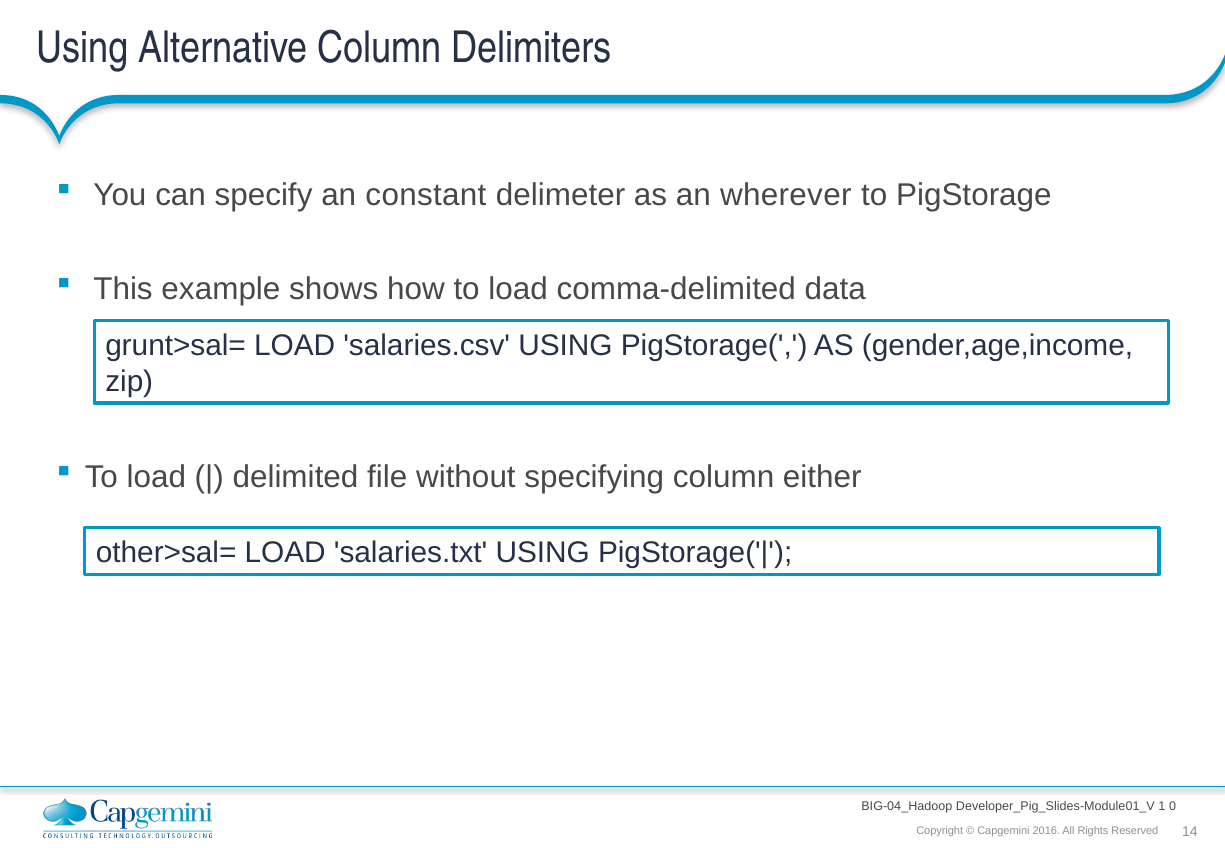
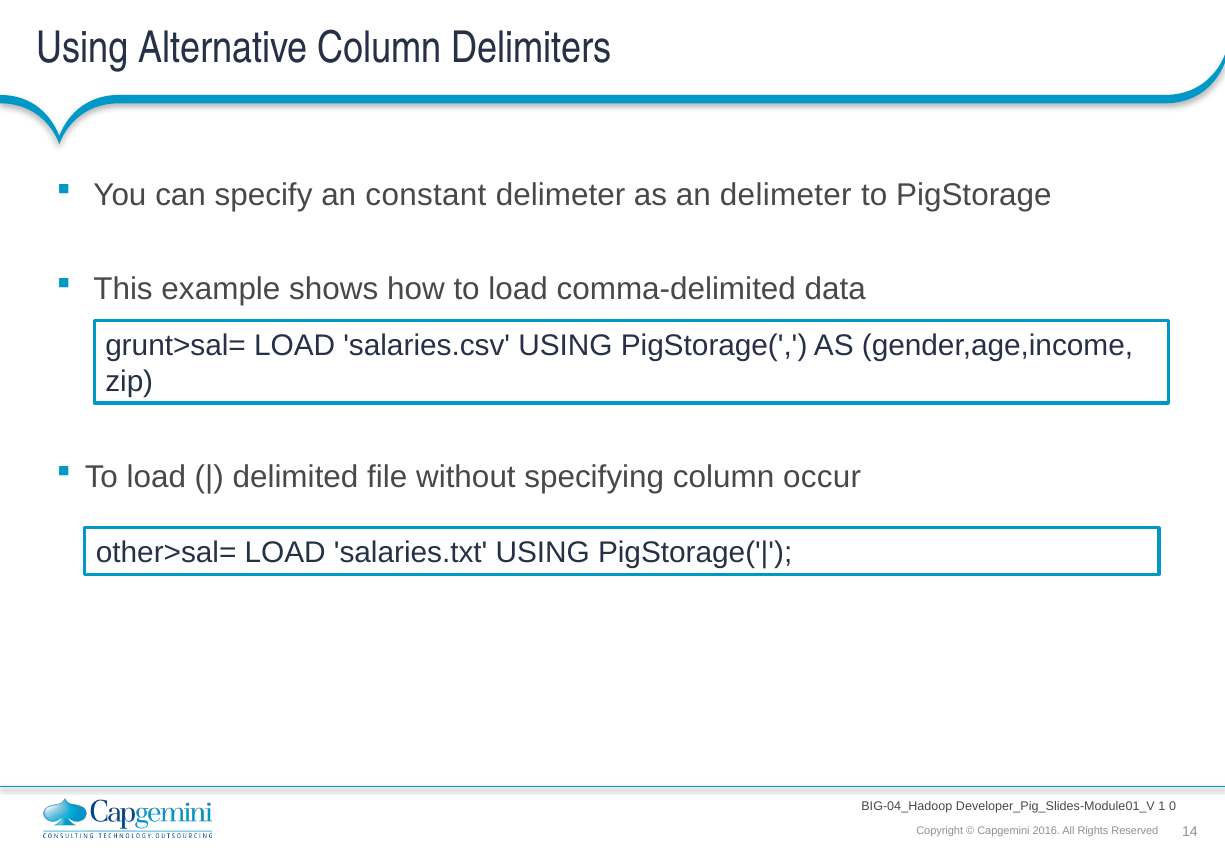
an wherever: wherever -> delimeter (786, 195)
either: either -> occur (822, 478)
